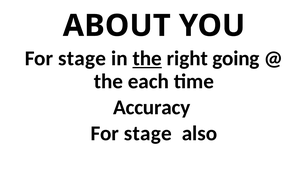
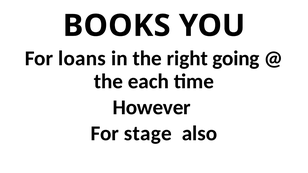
ABOUT: ABOUT -> BOOKS (117, 26)
stage: stage -> loans (82, 59)
the underline: present -> none (147, 59)
Accuracy: Accuracy -> However (152, 108)
